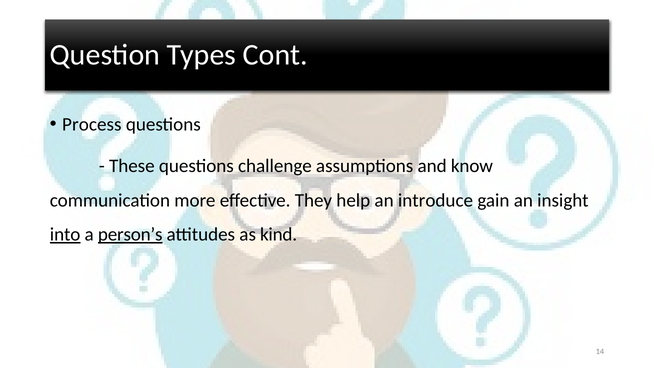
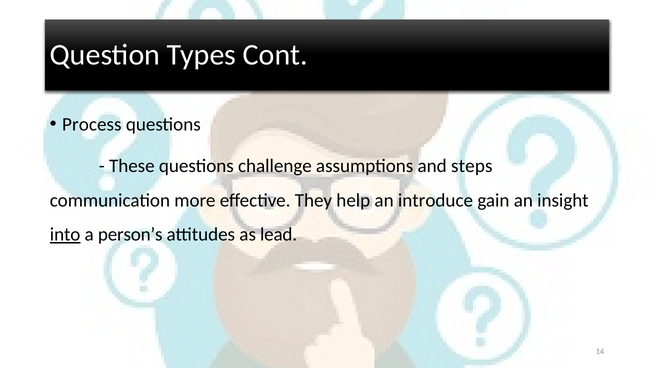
know: know -> steps (472, 166)
person’s underline: present -> none (130, 234)
kind: kind -> lead (279, 234)
